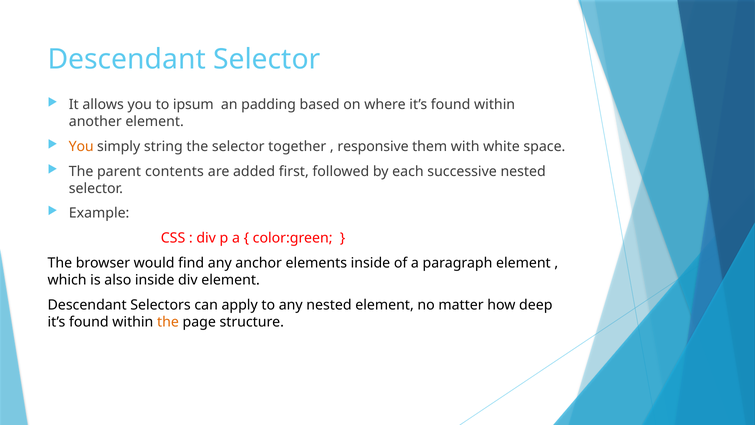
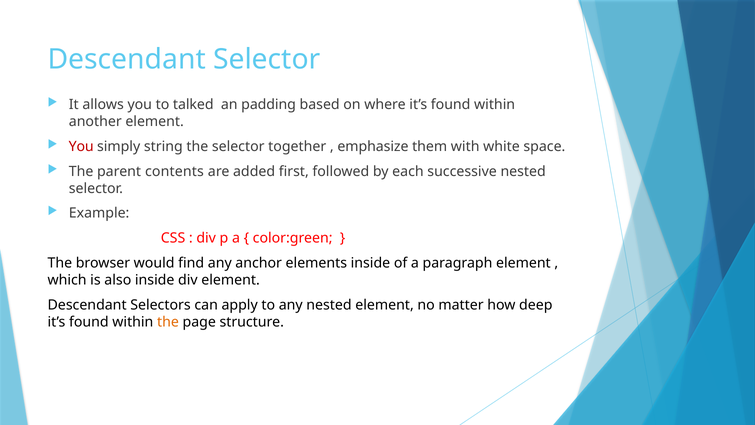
ipsum: ipsum -> talked (193, 104)
You colour: orange -> red (81, 146)
responsive: responsive -> emphasize (373, 146)
